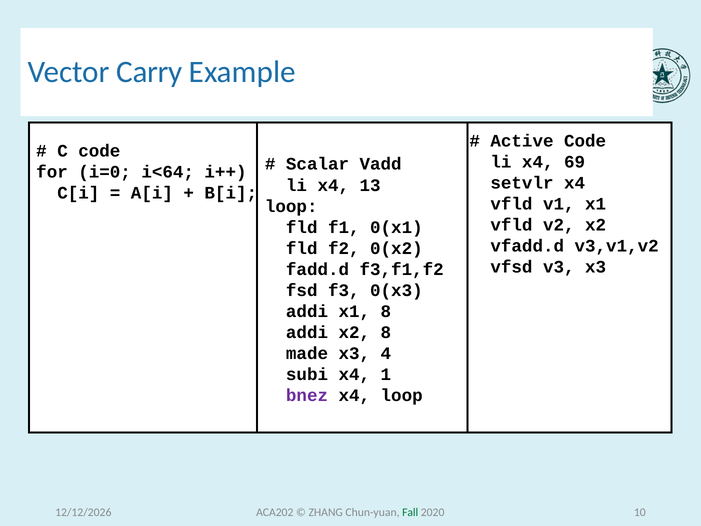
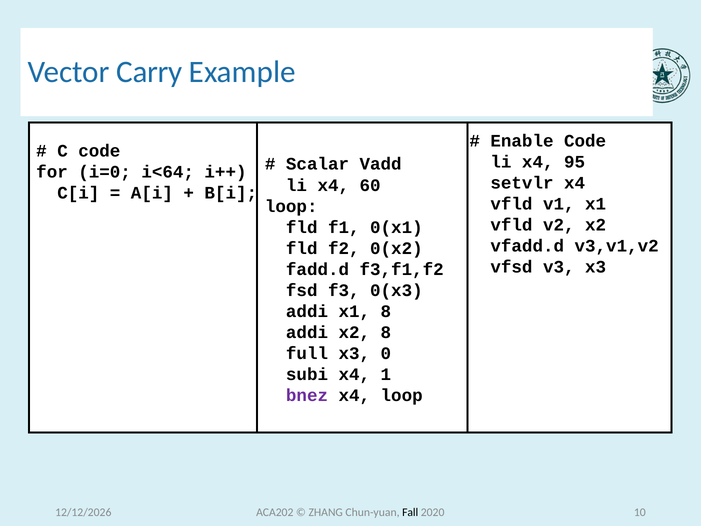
Active: Active -> Enable (522, 141)
69: 69 -> 95 (575, 162)
13: 13 -> 60 (370, 185)
made: made -> full (307, 353)
4: 4 -> 0 (386, 353)
Fall colour: green -> black (410, 512)
